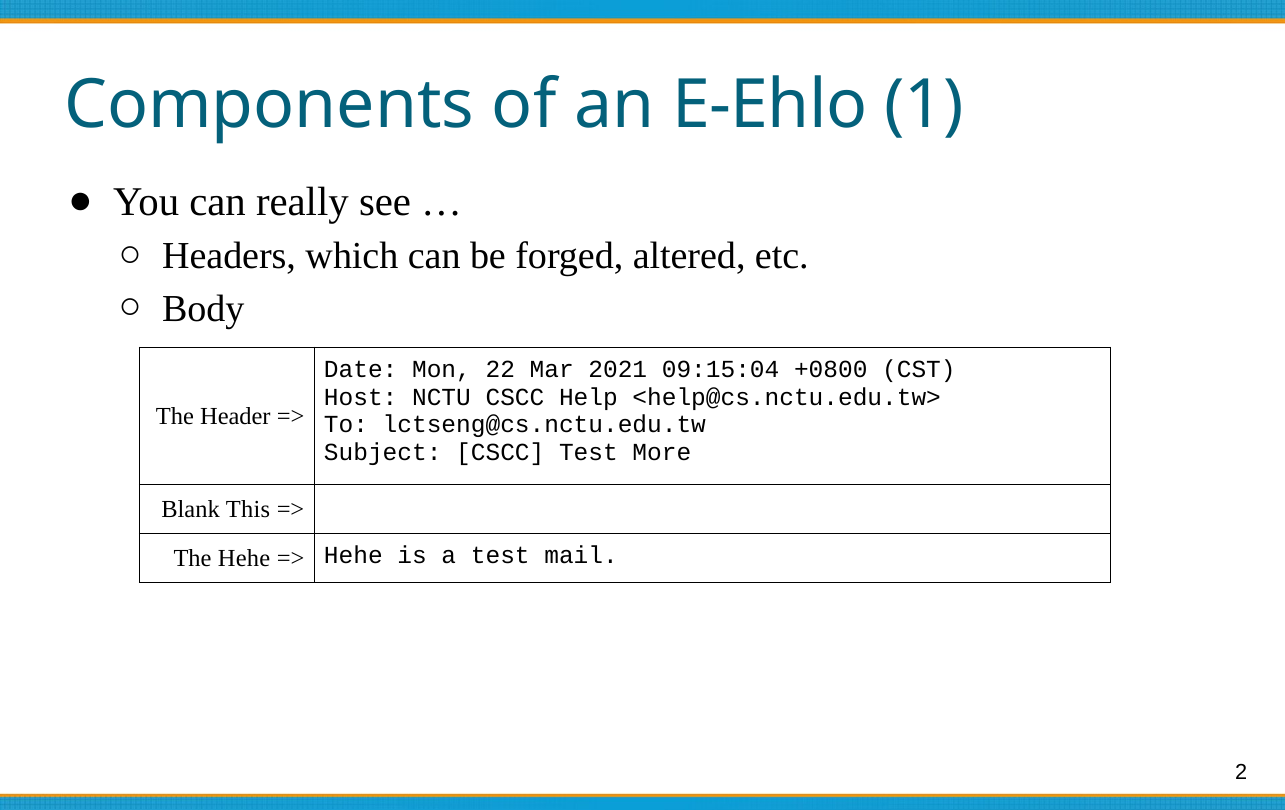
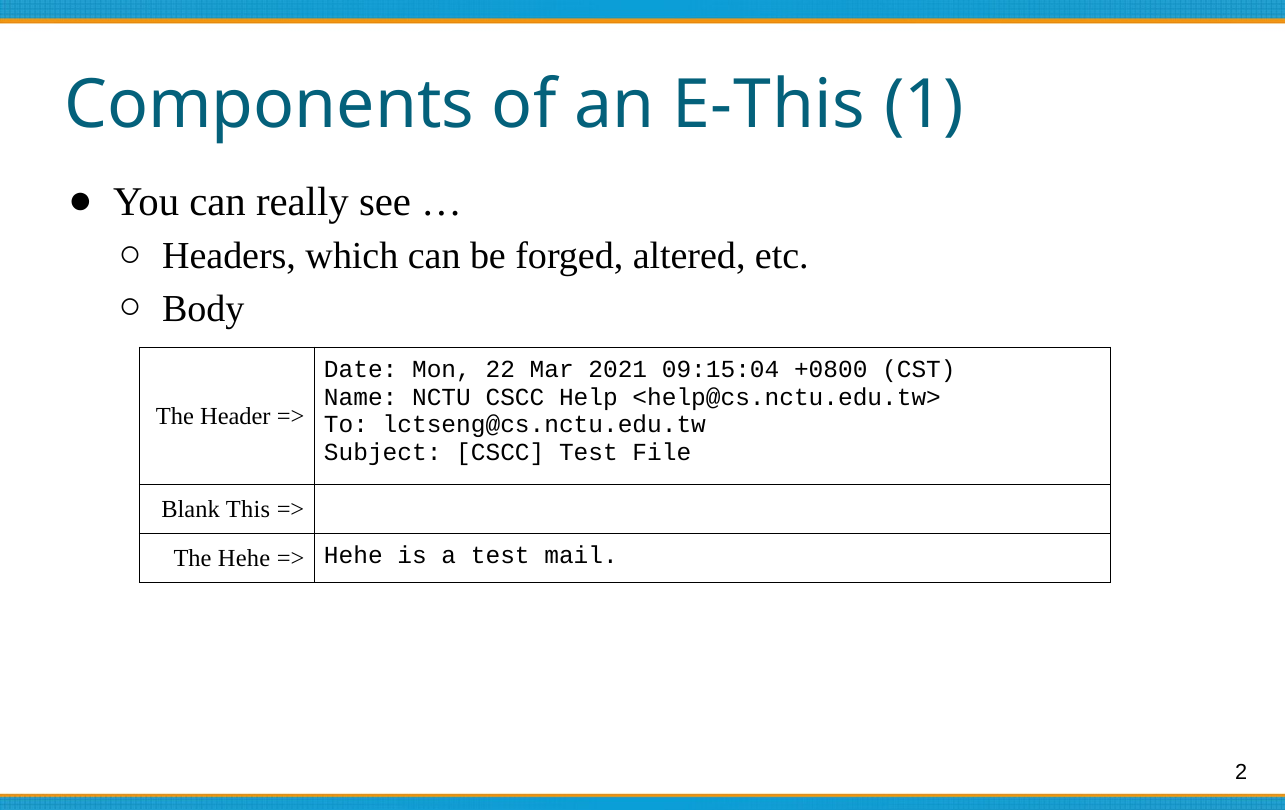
E-Ehlo: E-Ehlo -> E-This (769, 105)
Host: Host -> Name (361, 397)
More: More -> File (662, 452)
